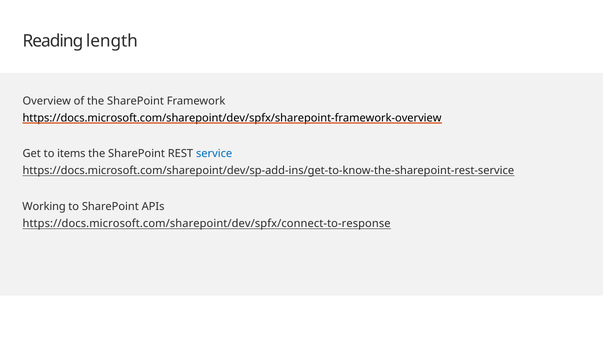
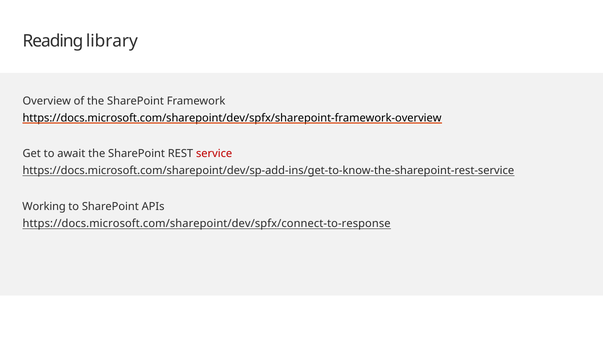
length: length -> library (112, 41)
items: items -> await (71, 154)
service colour: blue -> red (214, 154)
